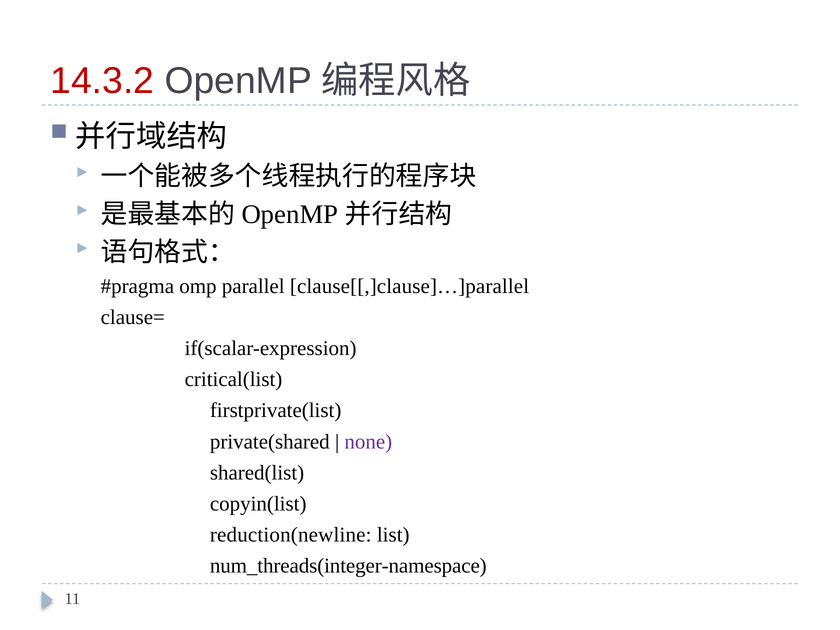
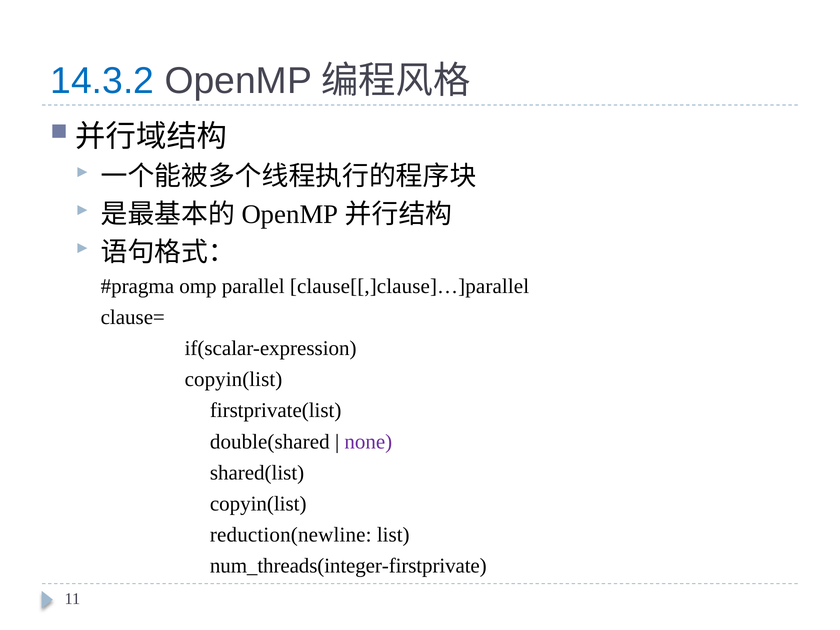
14.3.2 colour: red -> blue (102, 81)
critical(list: critical(list -> copyin(list (233, 380)
private(shared: private(shared -> double(shared (270, 442)
num_threads(integer-namespace: num_threads(integer-namespace -> num_threads(integer-firstprivate (348, 566)
